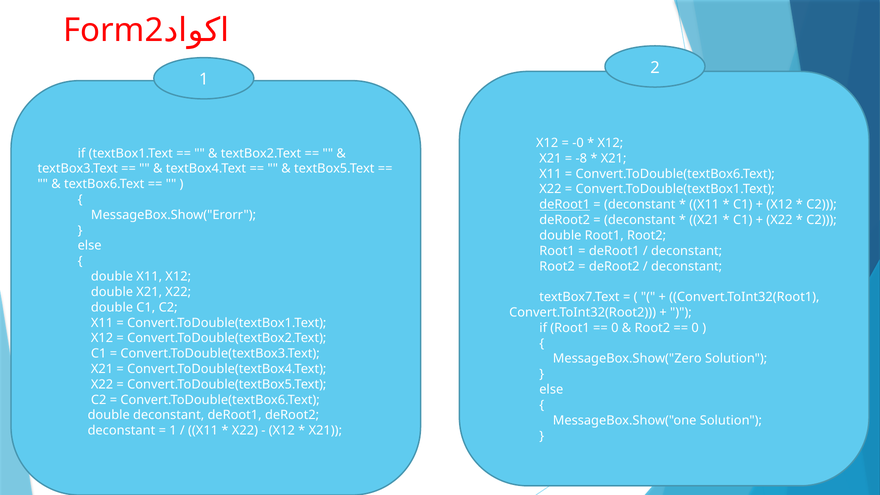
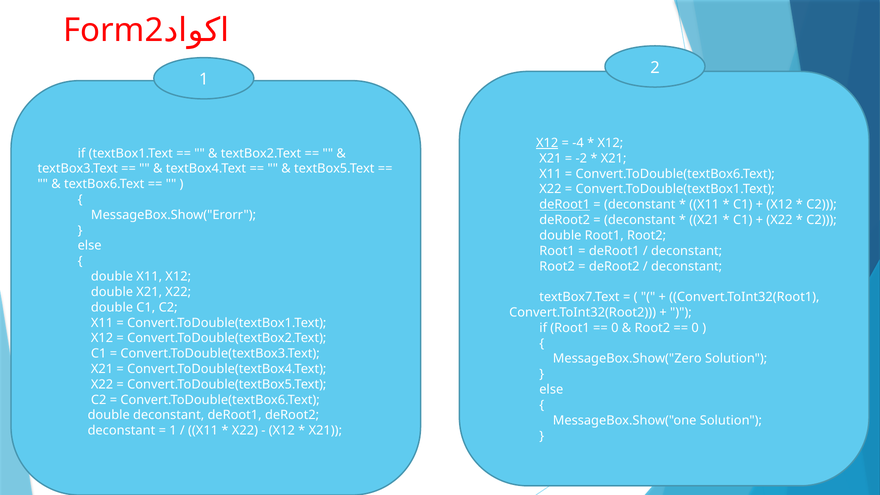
X12 underline: none -> present (547, 143)
-0: -0 -> -4 (578, 143)
-8: -8 -> -2 (581, 158)
